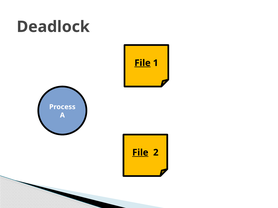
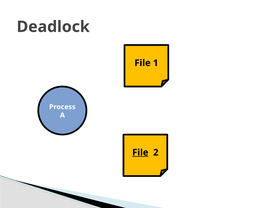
File underline: present -> none (143, 63)
